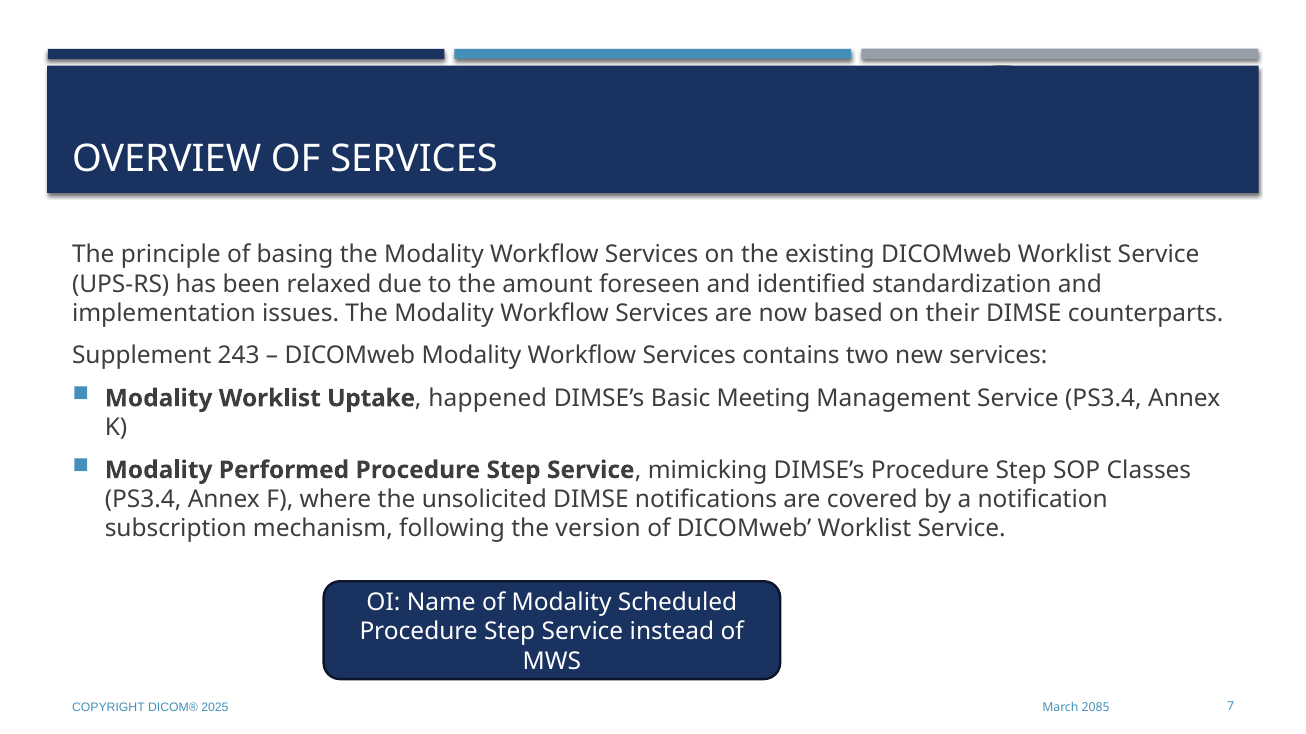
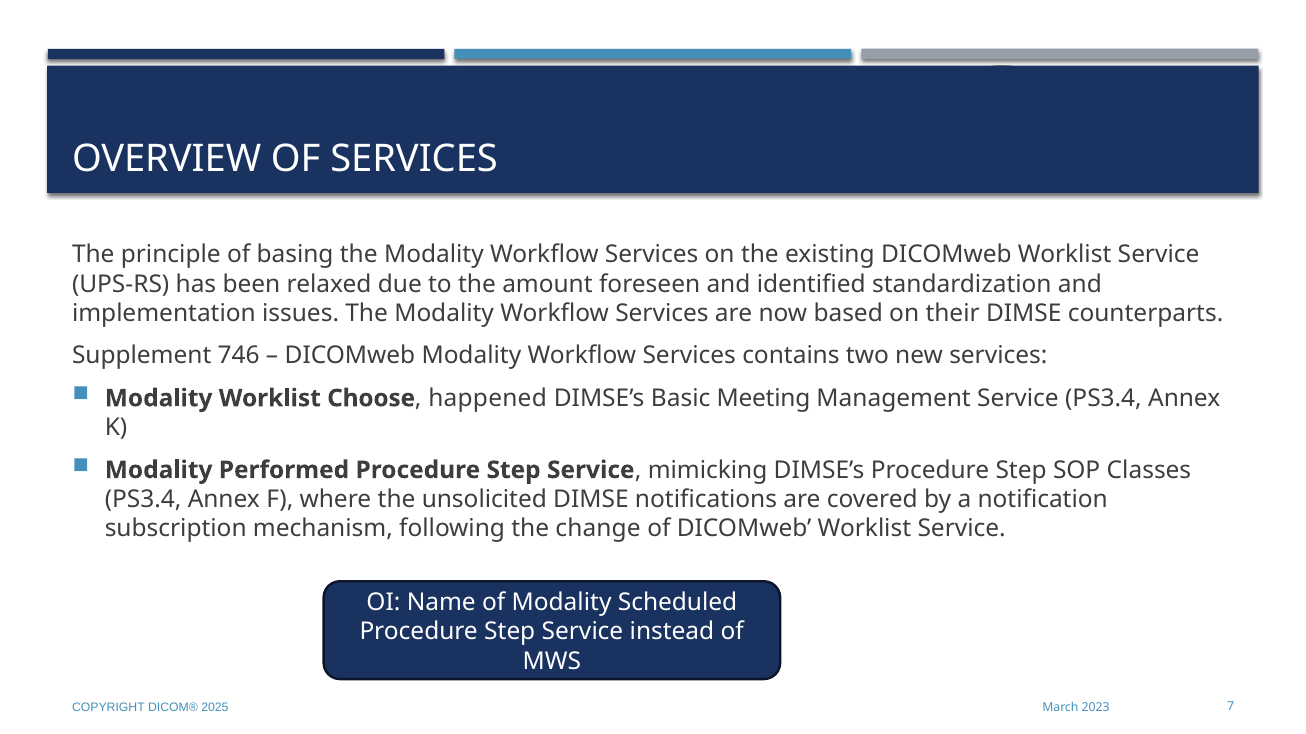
243: 243 -> 746 (239, 356)
Uptake: Uptake -> Choose (371, 399)
version: version -> change (598, 529)
2085: 2085 -> 2023 (1096, 708)
